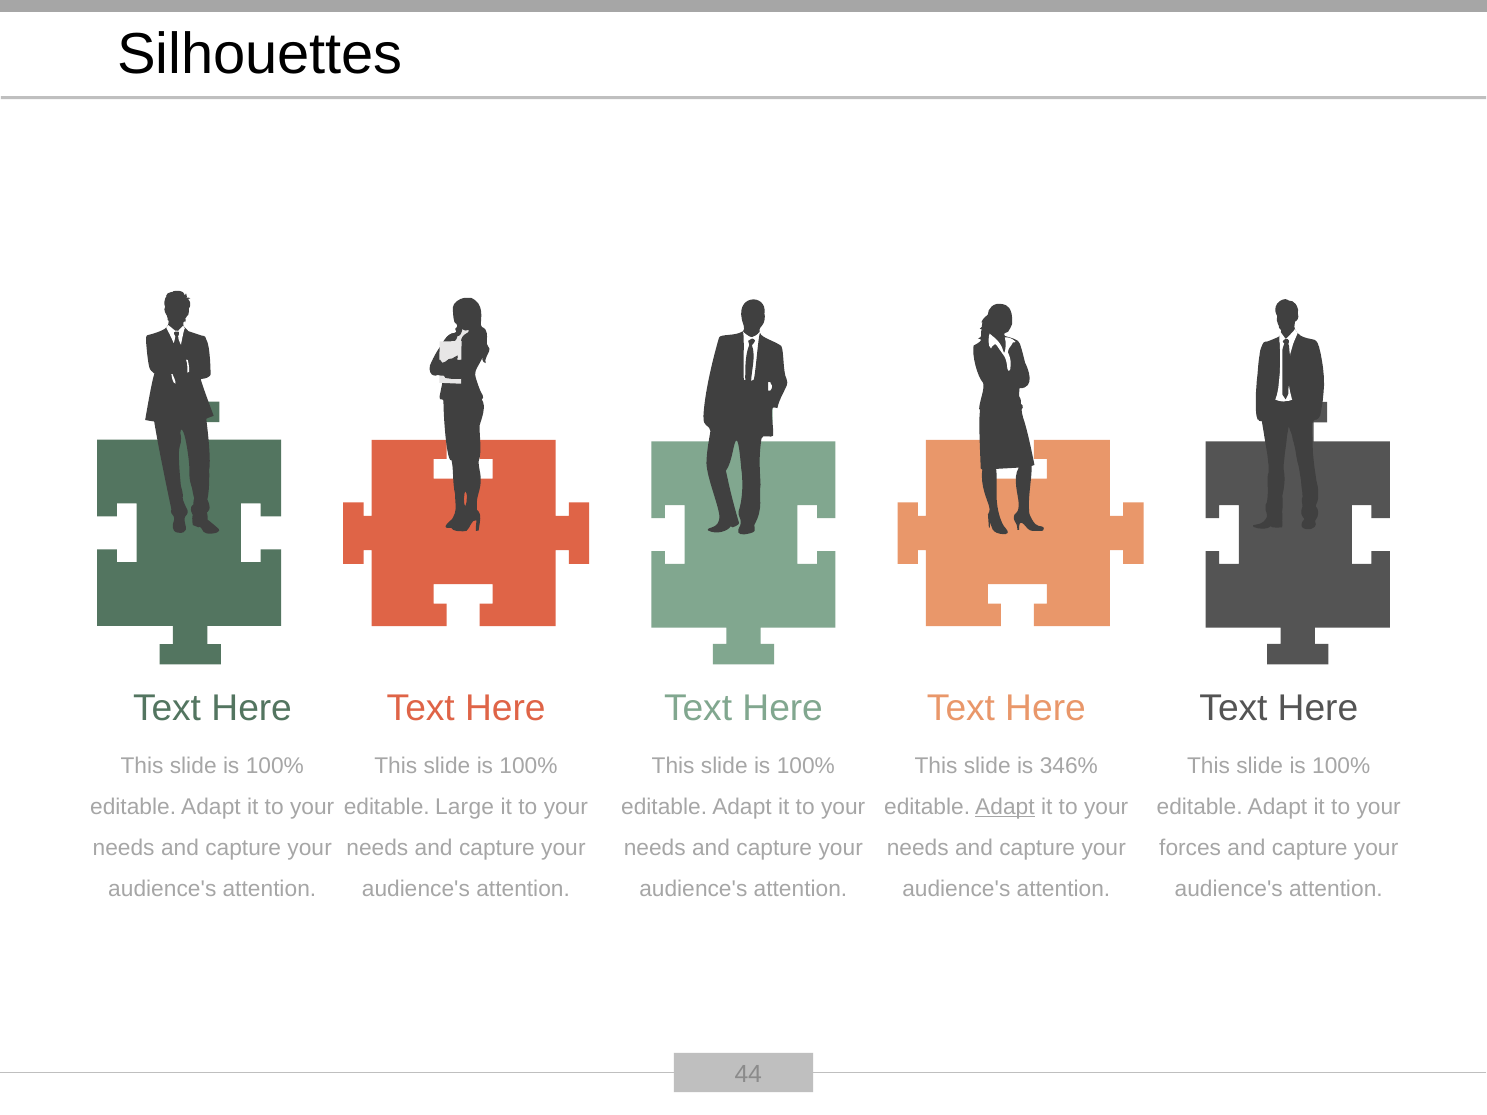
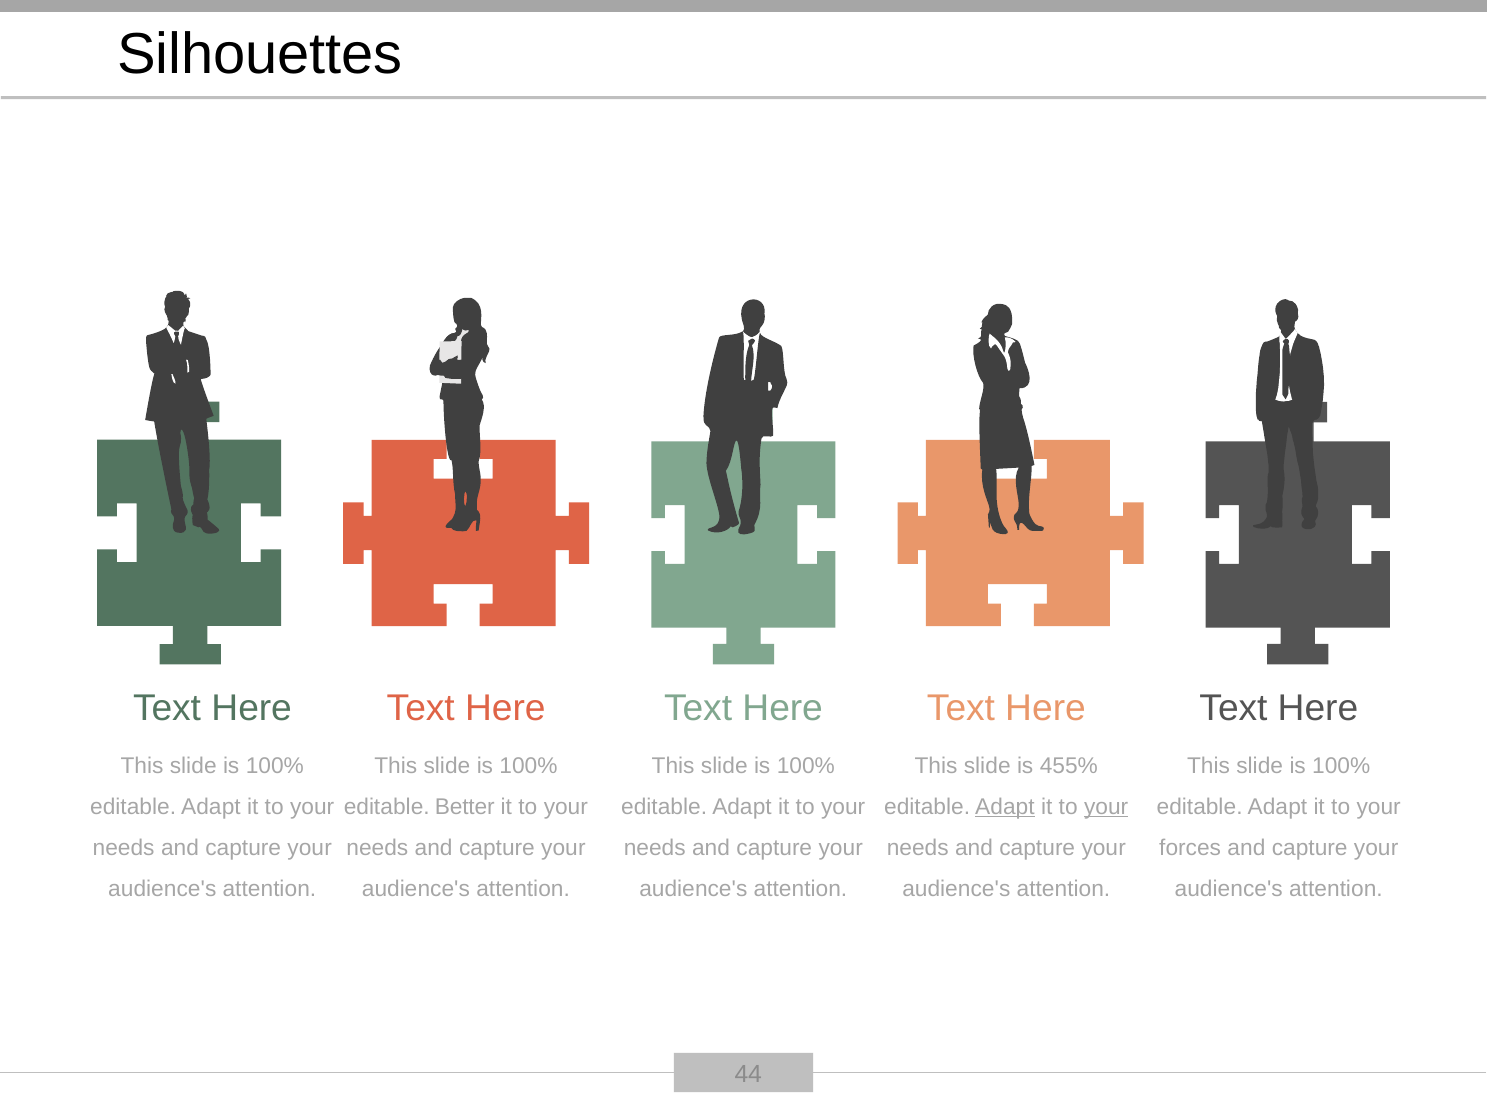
346%: 346% -> 455% (1069, 766)
Large: Large -> Better (465, 807)
your underline: none -> present (1106, 807)
